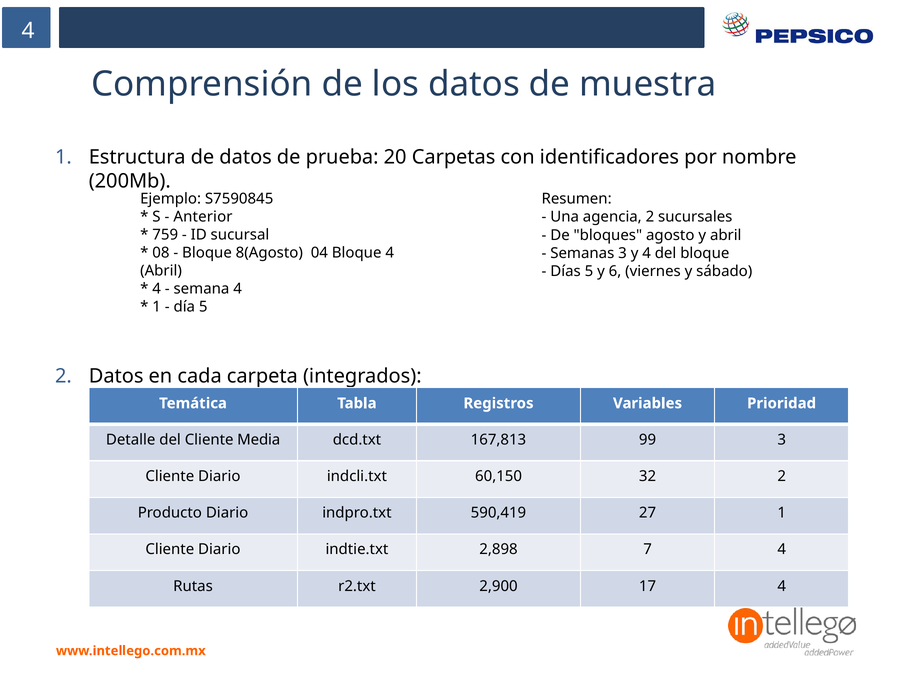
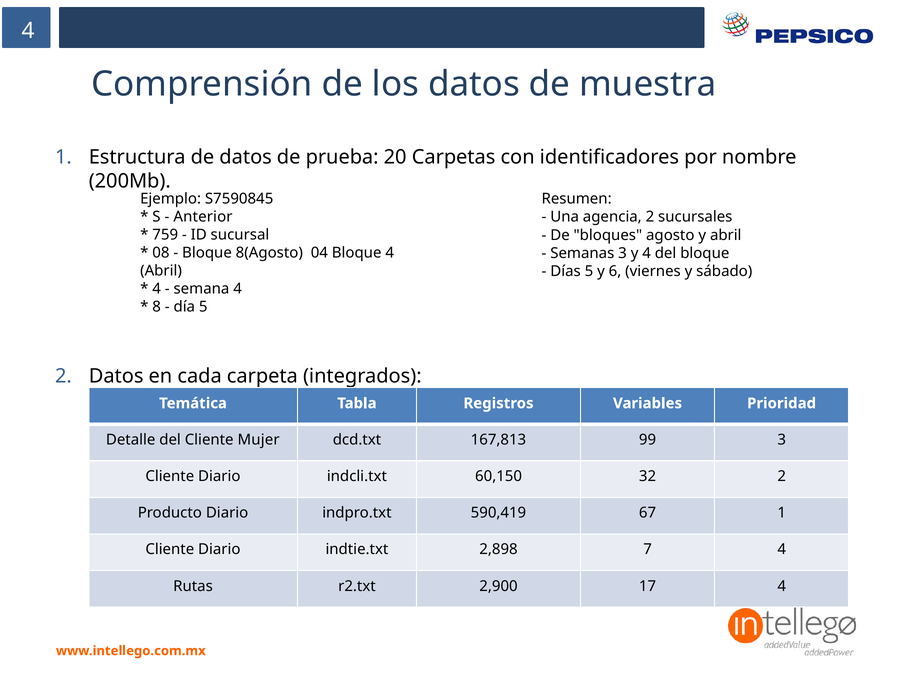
1: 1 -> 8 (157, 307)
Media: Media -> Mujer (259, 440)
27: 27 -> 67 (648, 513)
